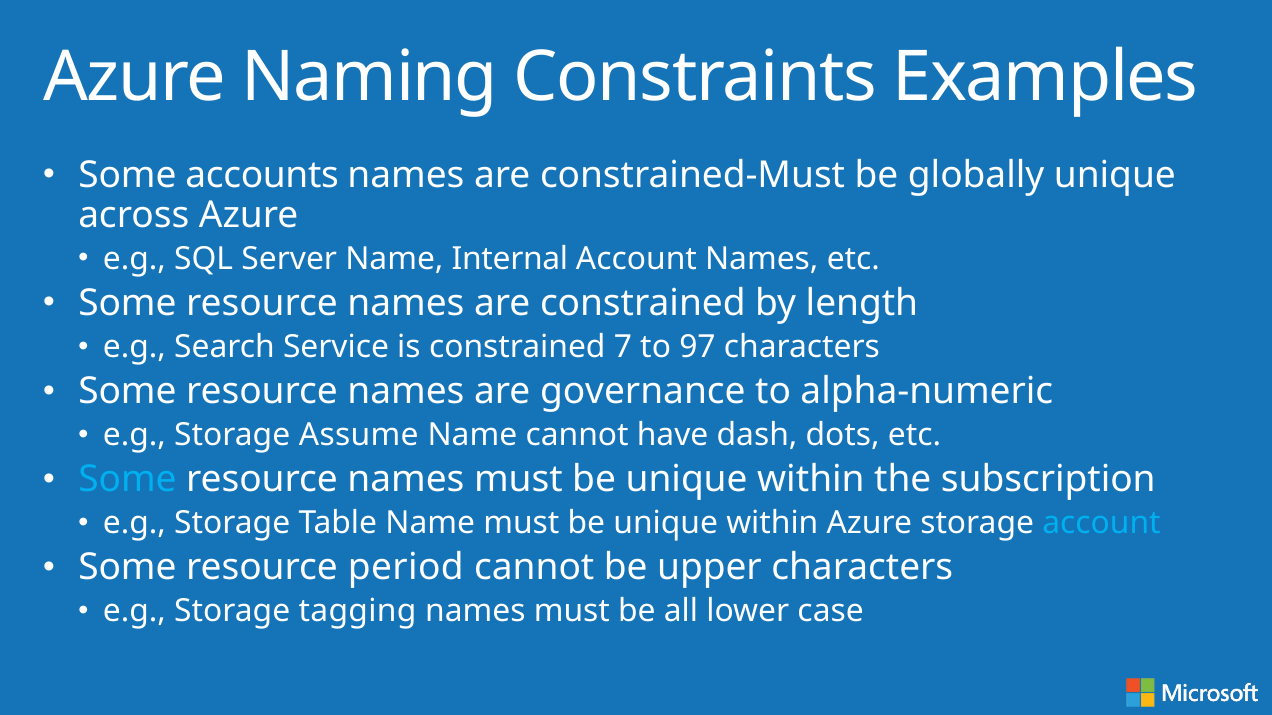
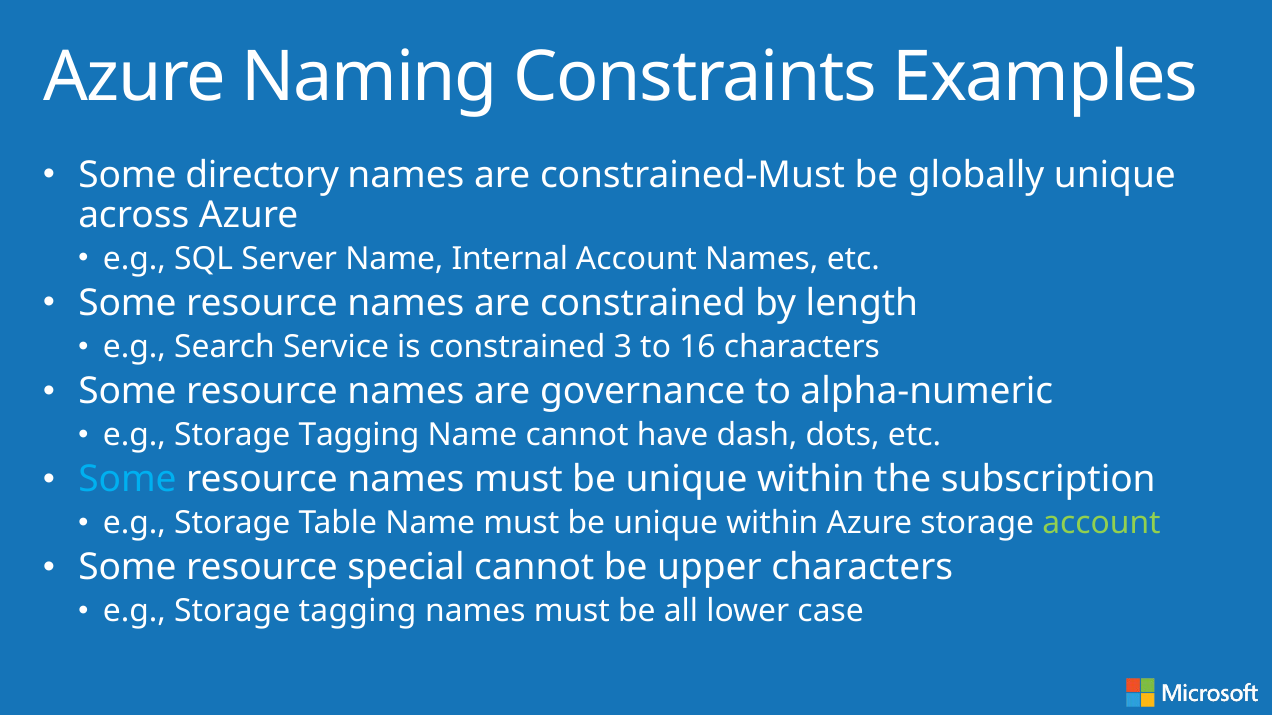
accounts: accounts -> directory (262, 175)
7: 7 -> 3 (623, 347)
97: 97 -> 16 (697, 347)
Assume: Assume -> Tagging (359, 435)
account colour: light blue -> light green (1101, 523)
period: period -> special (406, 568)
